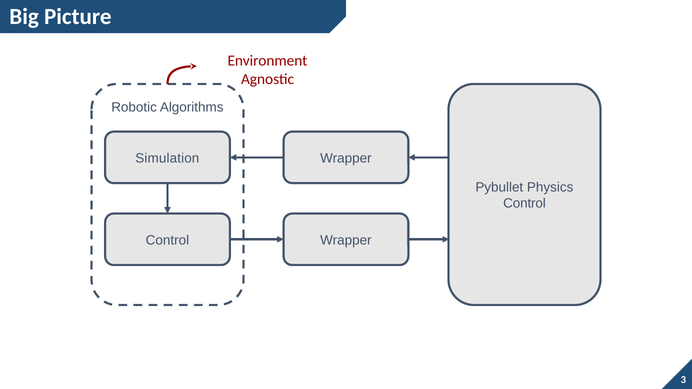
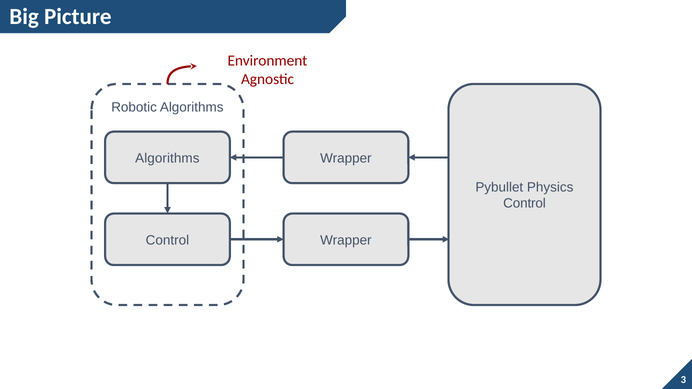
Simulation: Simulation -> Algorithms (167, 158)
